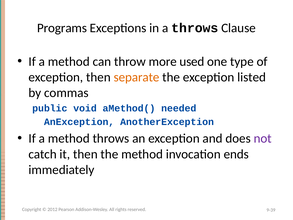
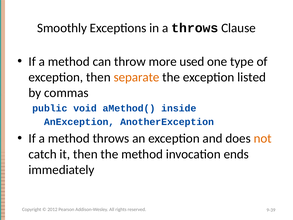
Programs: Programs -> Smoothly (62, 28)
needed: needed -> inside (179, 108)
not colour: purple -> orange (263, 138)
